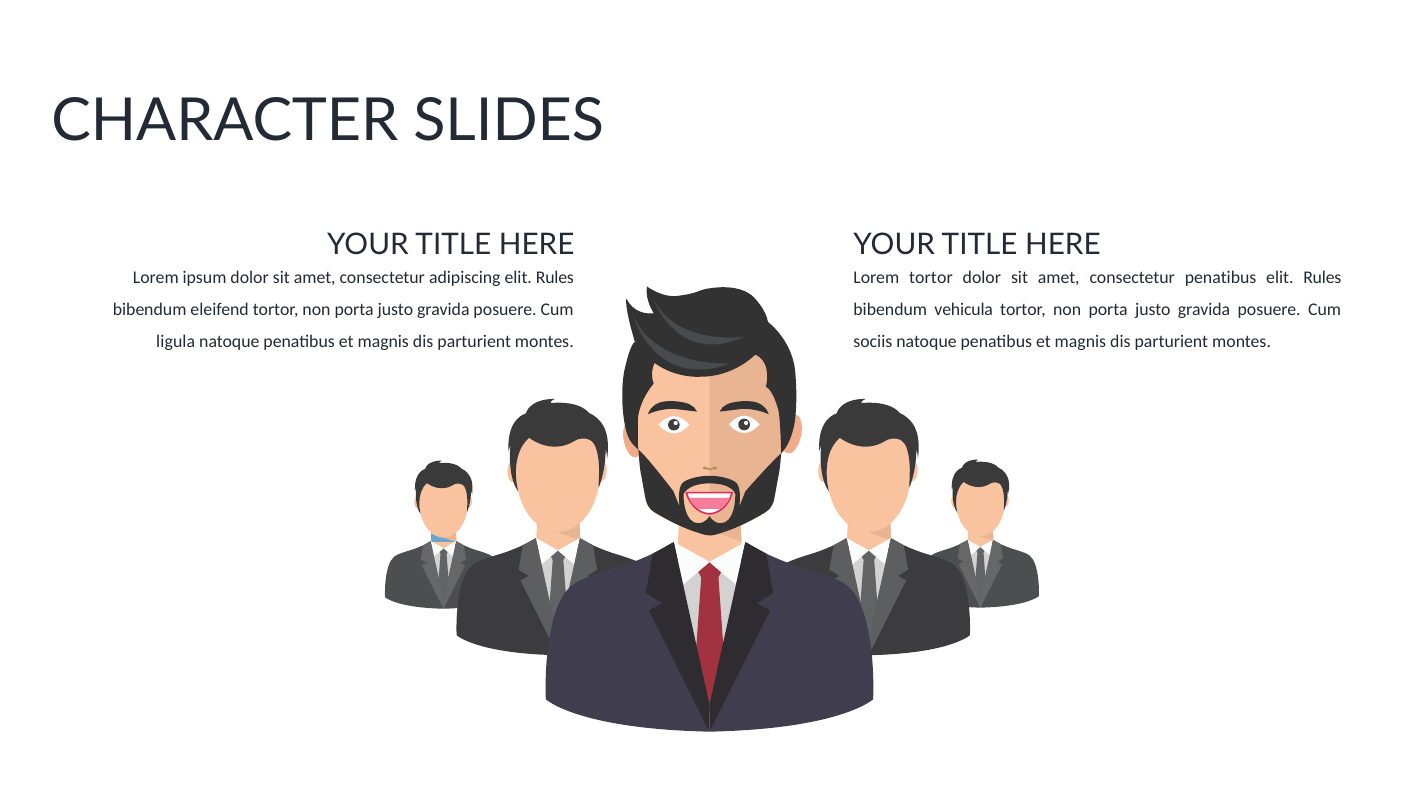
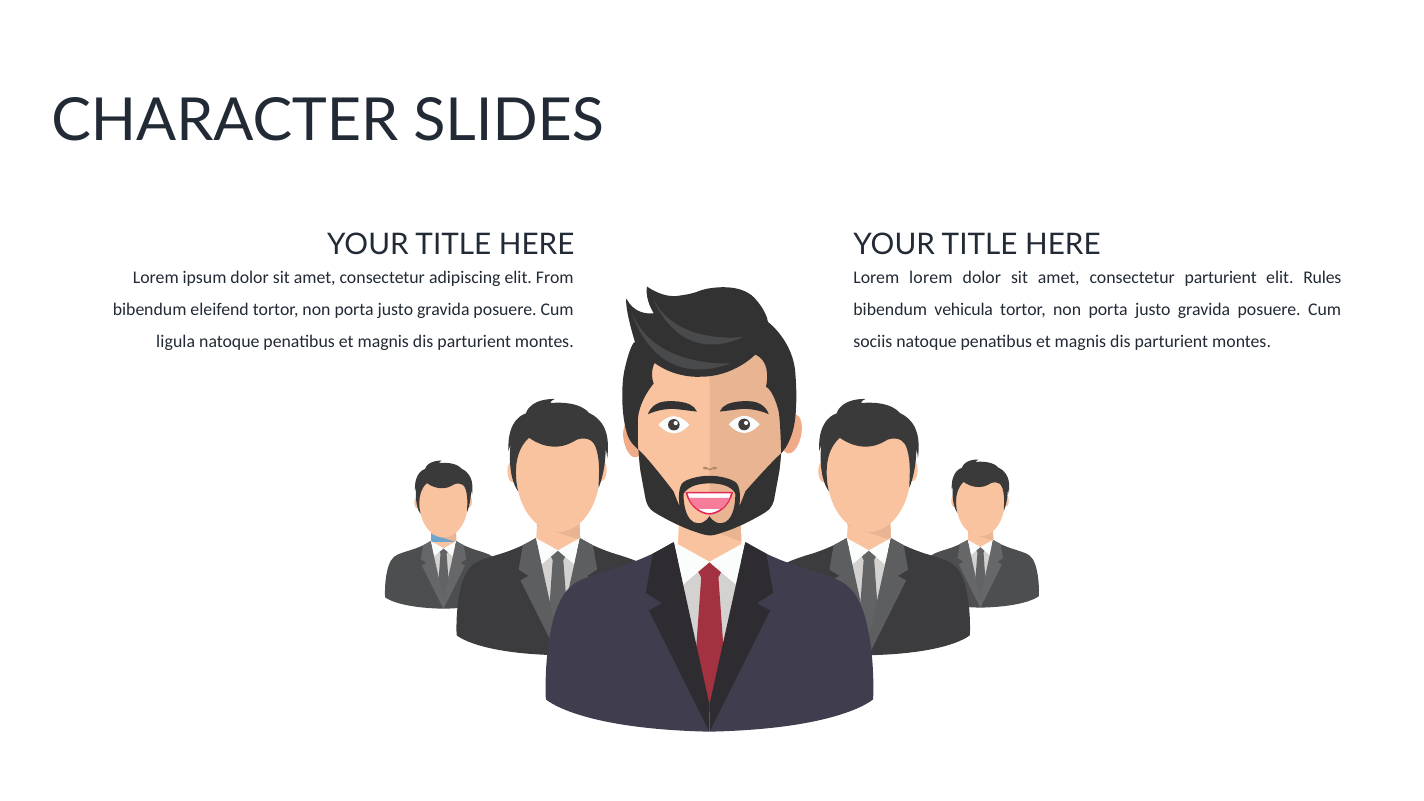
adipiscing elit Rules: Rules -> From (555, 278)
Lorem tortor: tortor -> lorem (931, 278)
consectetur penatibus: penatibus -> parturient (1221, 278)
